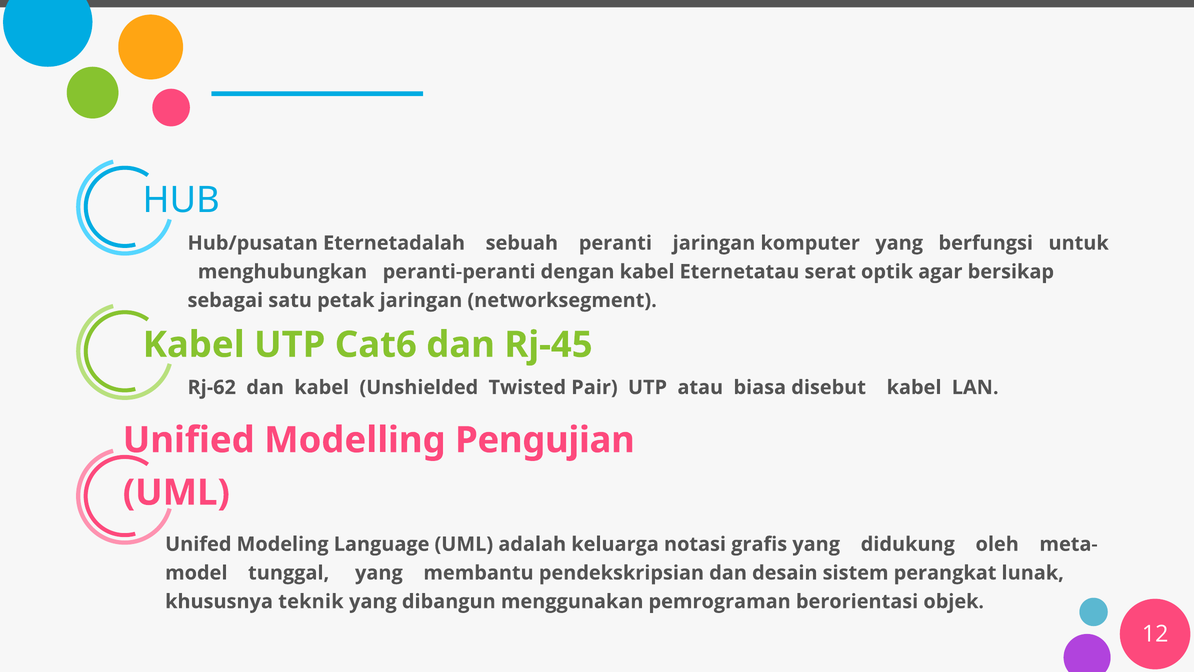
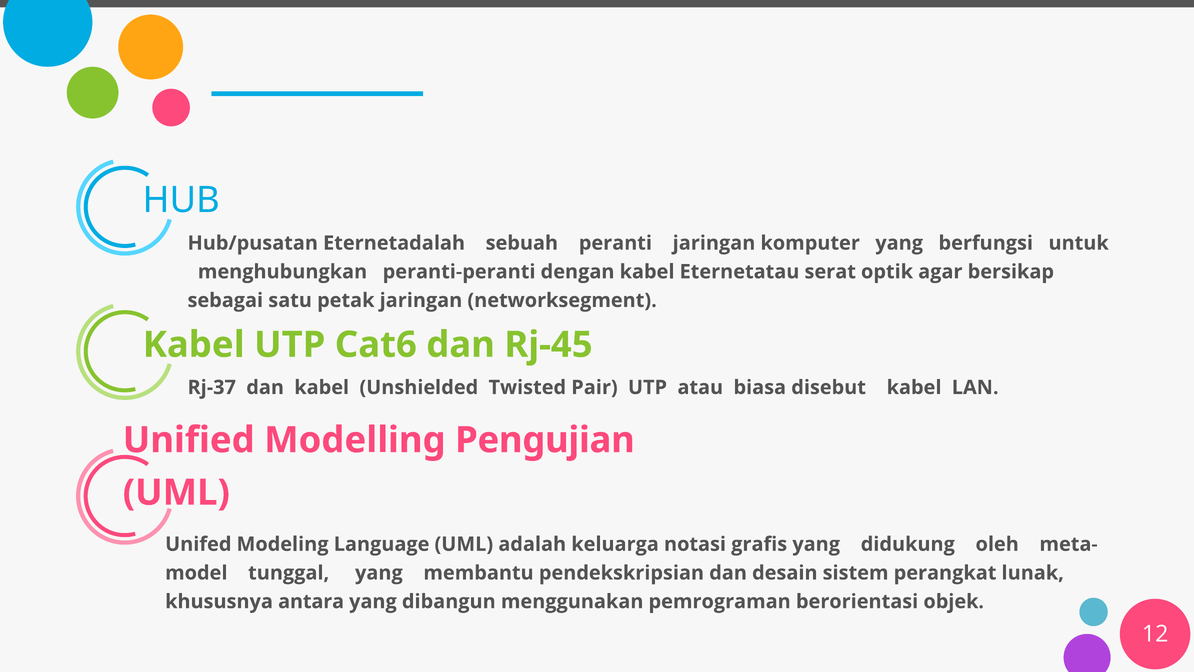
Rj-62: Rj-62 -> Rj-37 (212, 387)
teknik: teknik -> antara (311, 601)
